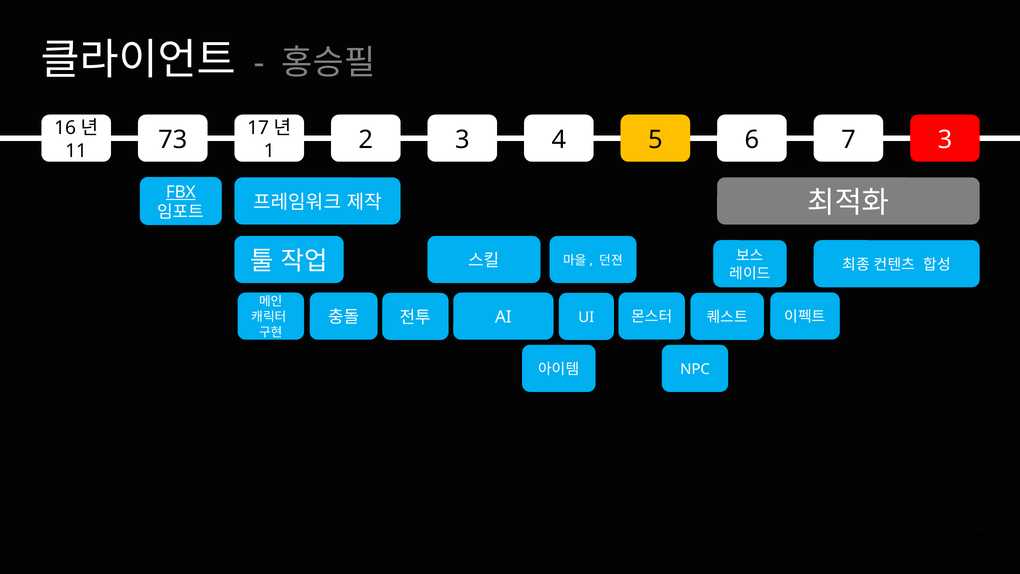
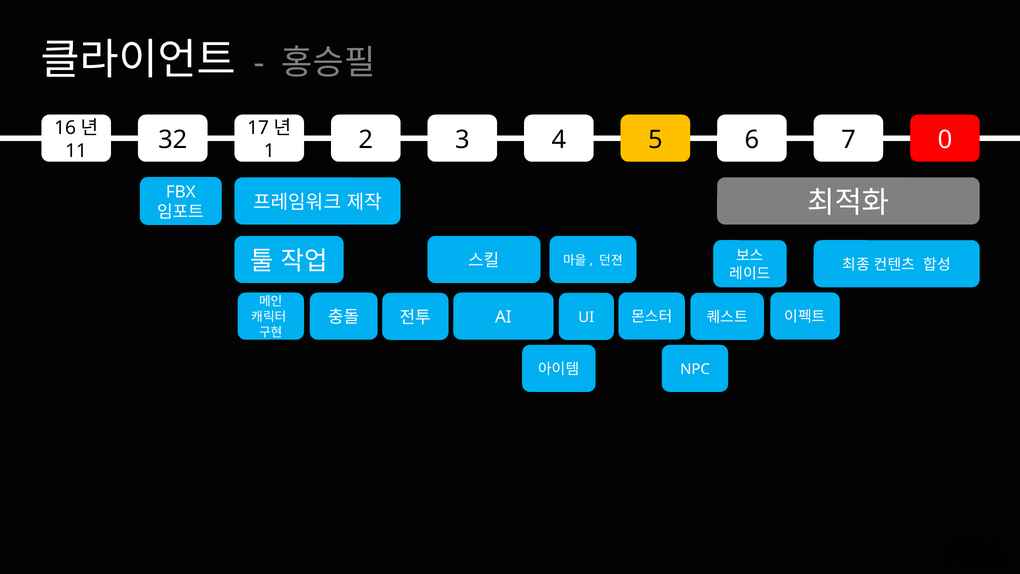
5 3: 3 -> 0 (945, 140)
73: 73 -> 32 (173, 140)
FBX underline: present -> none (181, 192)
